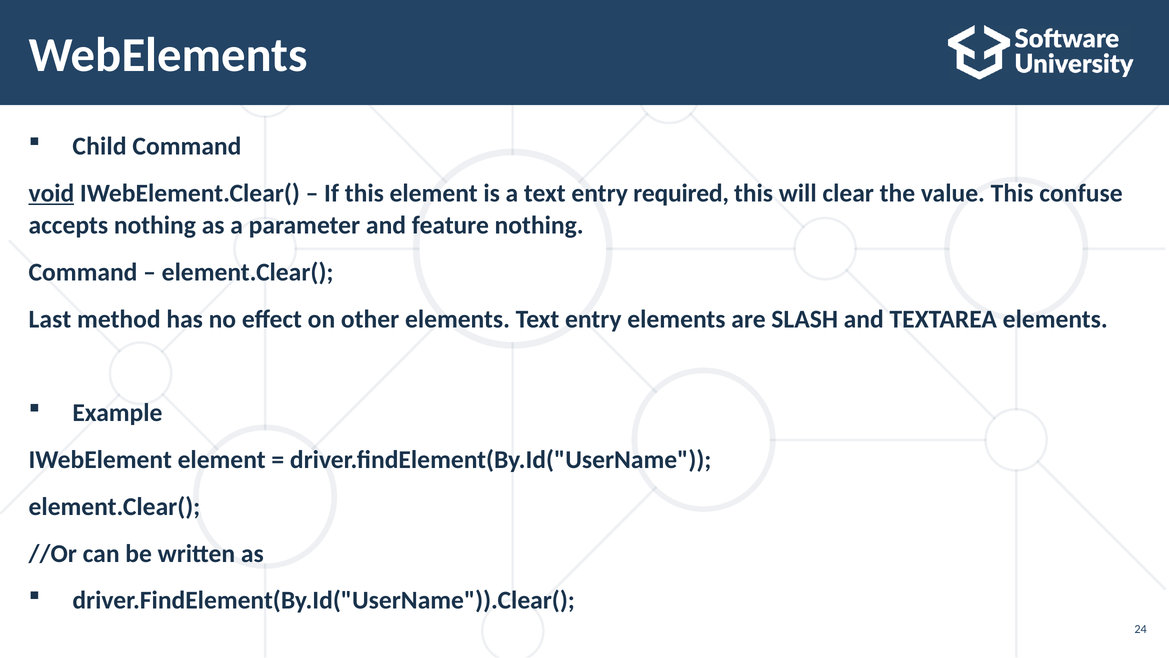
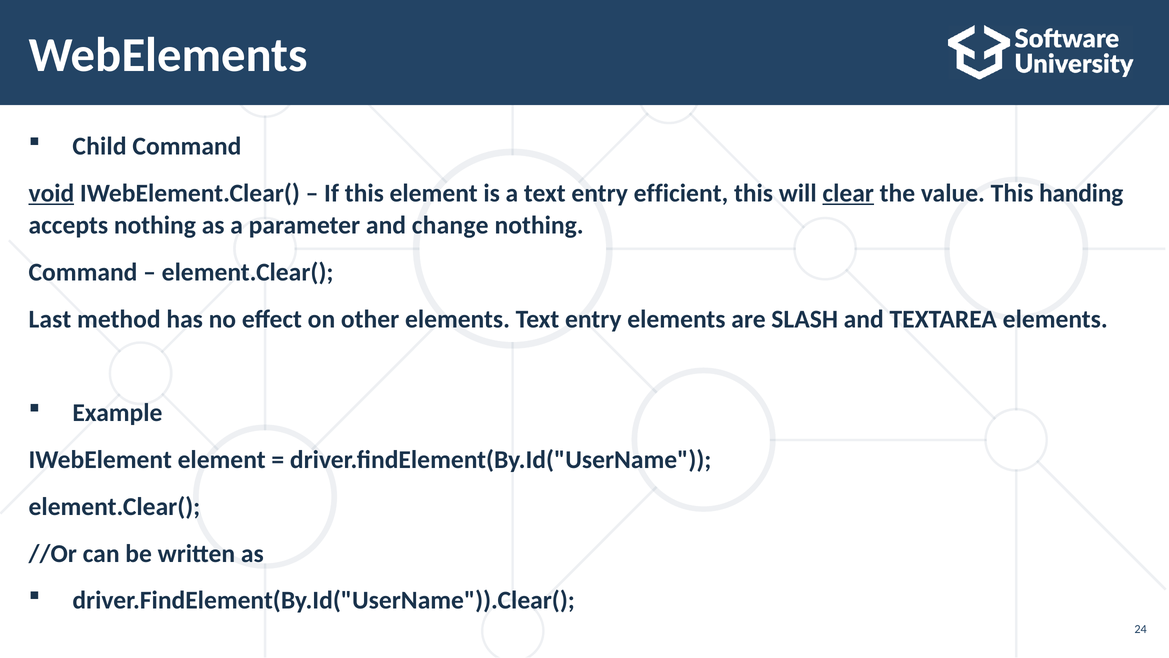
required: required -> efficient (681, 193)
clear underline: none -> present (848, 193)
confuse: confuse -> handing (1081, 193)
feature: feature -> change (450, 225)
